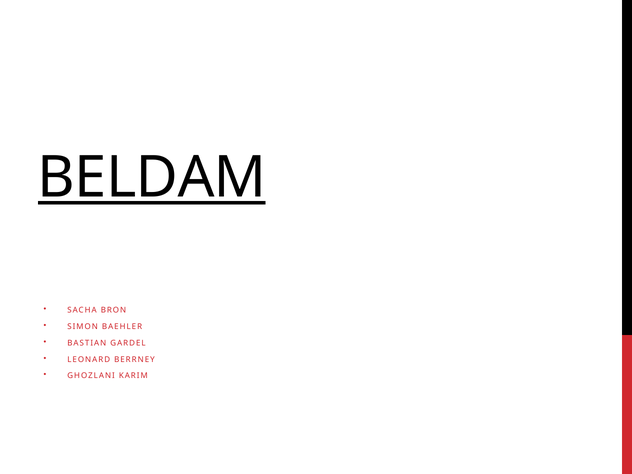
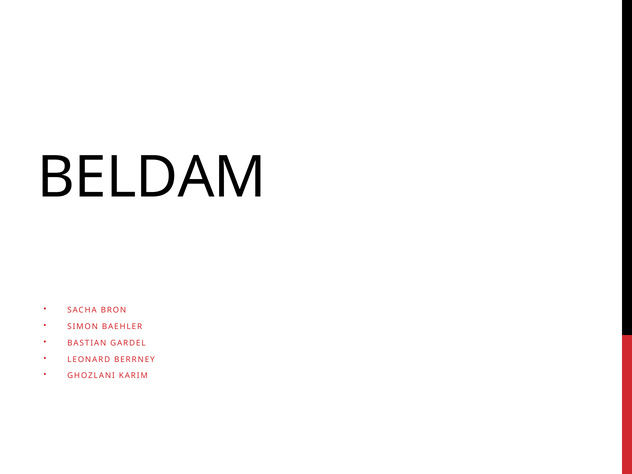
BELDAM underline: present -> none (152, 178)
